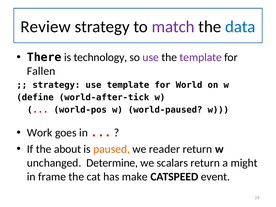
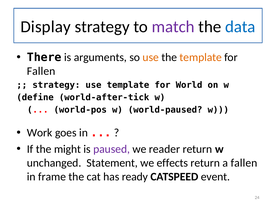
Review: Review -> Display (46, 27)
technology: technology -> arguments (100, 57)
use colour: purple -> orange (151, 57)
template colour: purple -> orange (201, 57)
about: about -> might (68, 149)
paused colour: orange -> purple (112, 149)
Determine: Determine -> Statement (112, 163)
scalars: scalars -> effects (172, 163)
a might: might -> fallen (244, 163)
make: make -> ready (135, 177)
